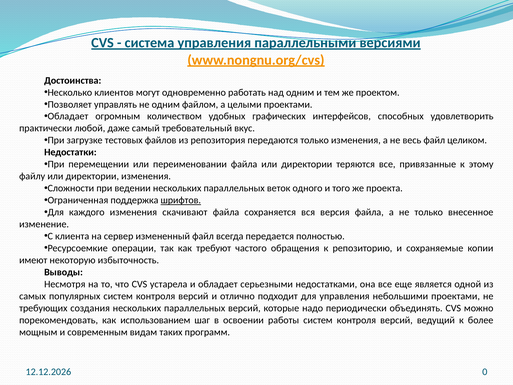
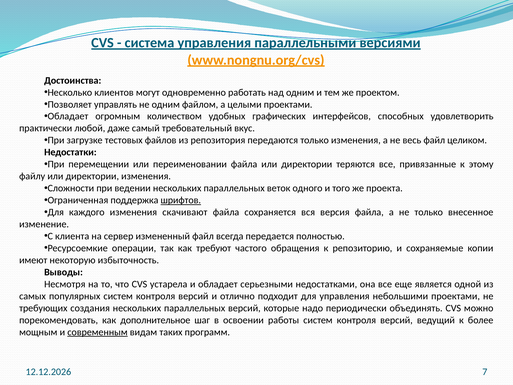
использованием: использованием -> дополнительное (155, 320)
современным underline: none -> present (97, 332)
0: 0 -> 7 (485, 372)
